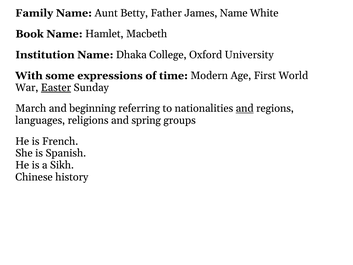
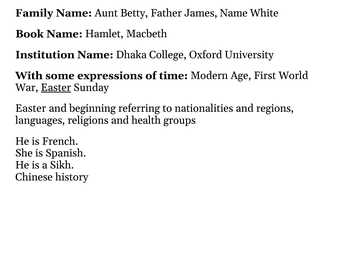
March: March -> Easter (31, 108)
and underline: present -> none (245, 108)
spring: spring -> health (146, 120)
